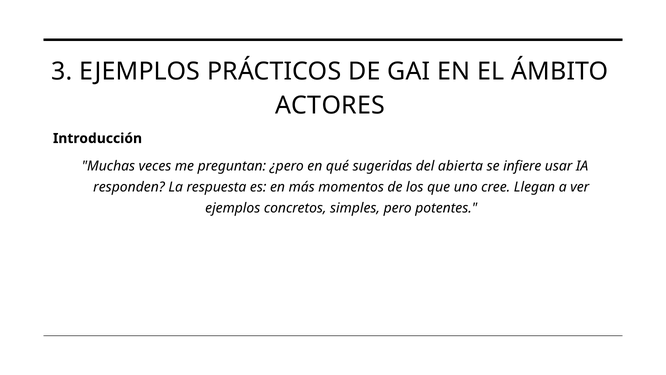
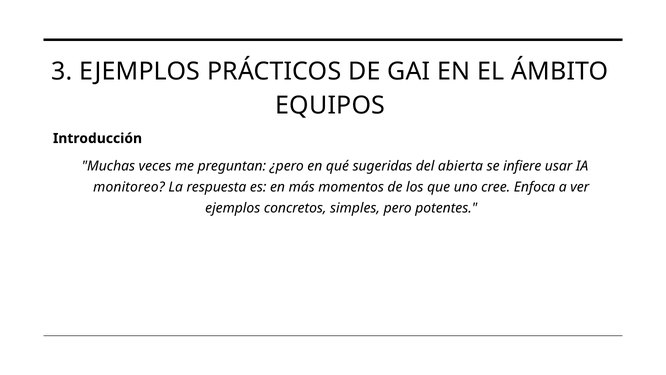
ACTORES: ACTORES -> EQUIPOS (330, 105)
responden: responden -> monitoreo (129, 187)
Llegan: Llegan -> Enfoca (535, 187)
